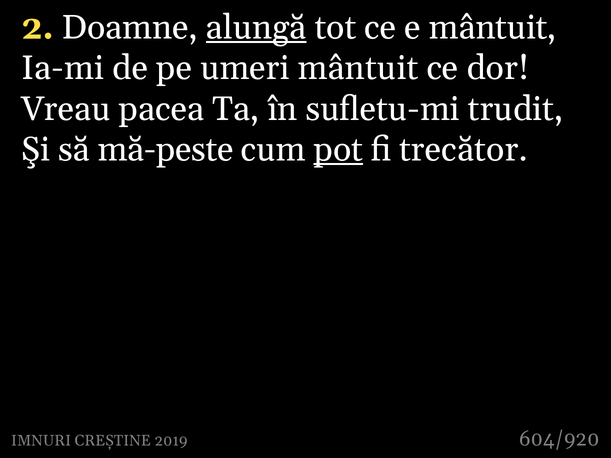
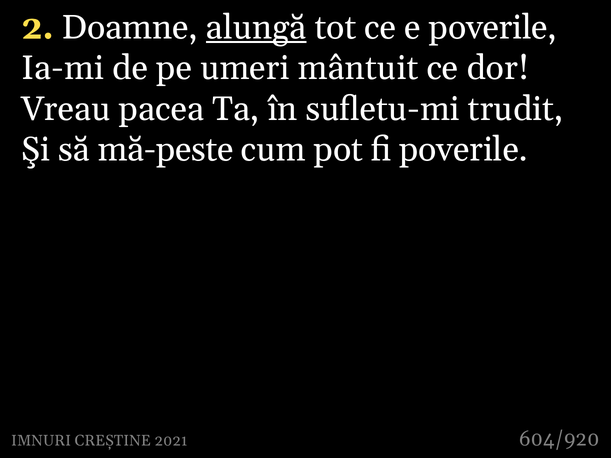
e mântuit: mântuit -> poverile (493, 27)
pot underline: present -> none (338, 150)
fi trecător: trecător -> poverile (464, 150)
2019: 2019 -> 2021 (171, 441)
